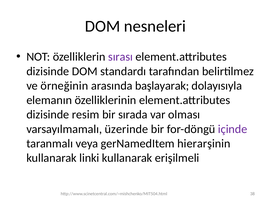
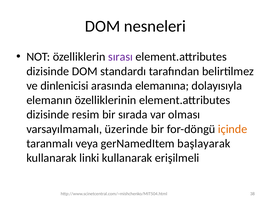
örneğinin: örneğinin -> dinlenicisi (64, 86)
başlayarak: başlayarak -> elemanına (162, 86)
içinde colour: purple -> orange (233, 129)
hierarşinin: hierarşinin -> başlayarak (204, 144)
